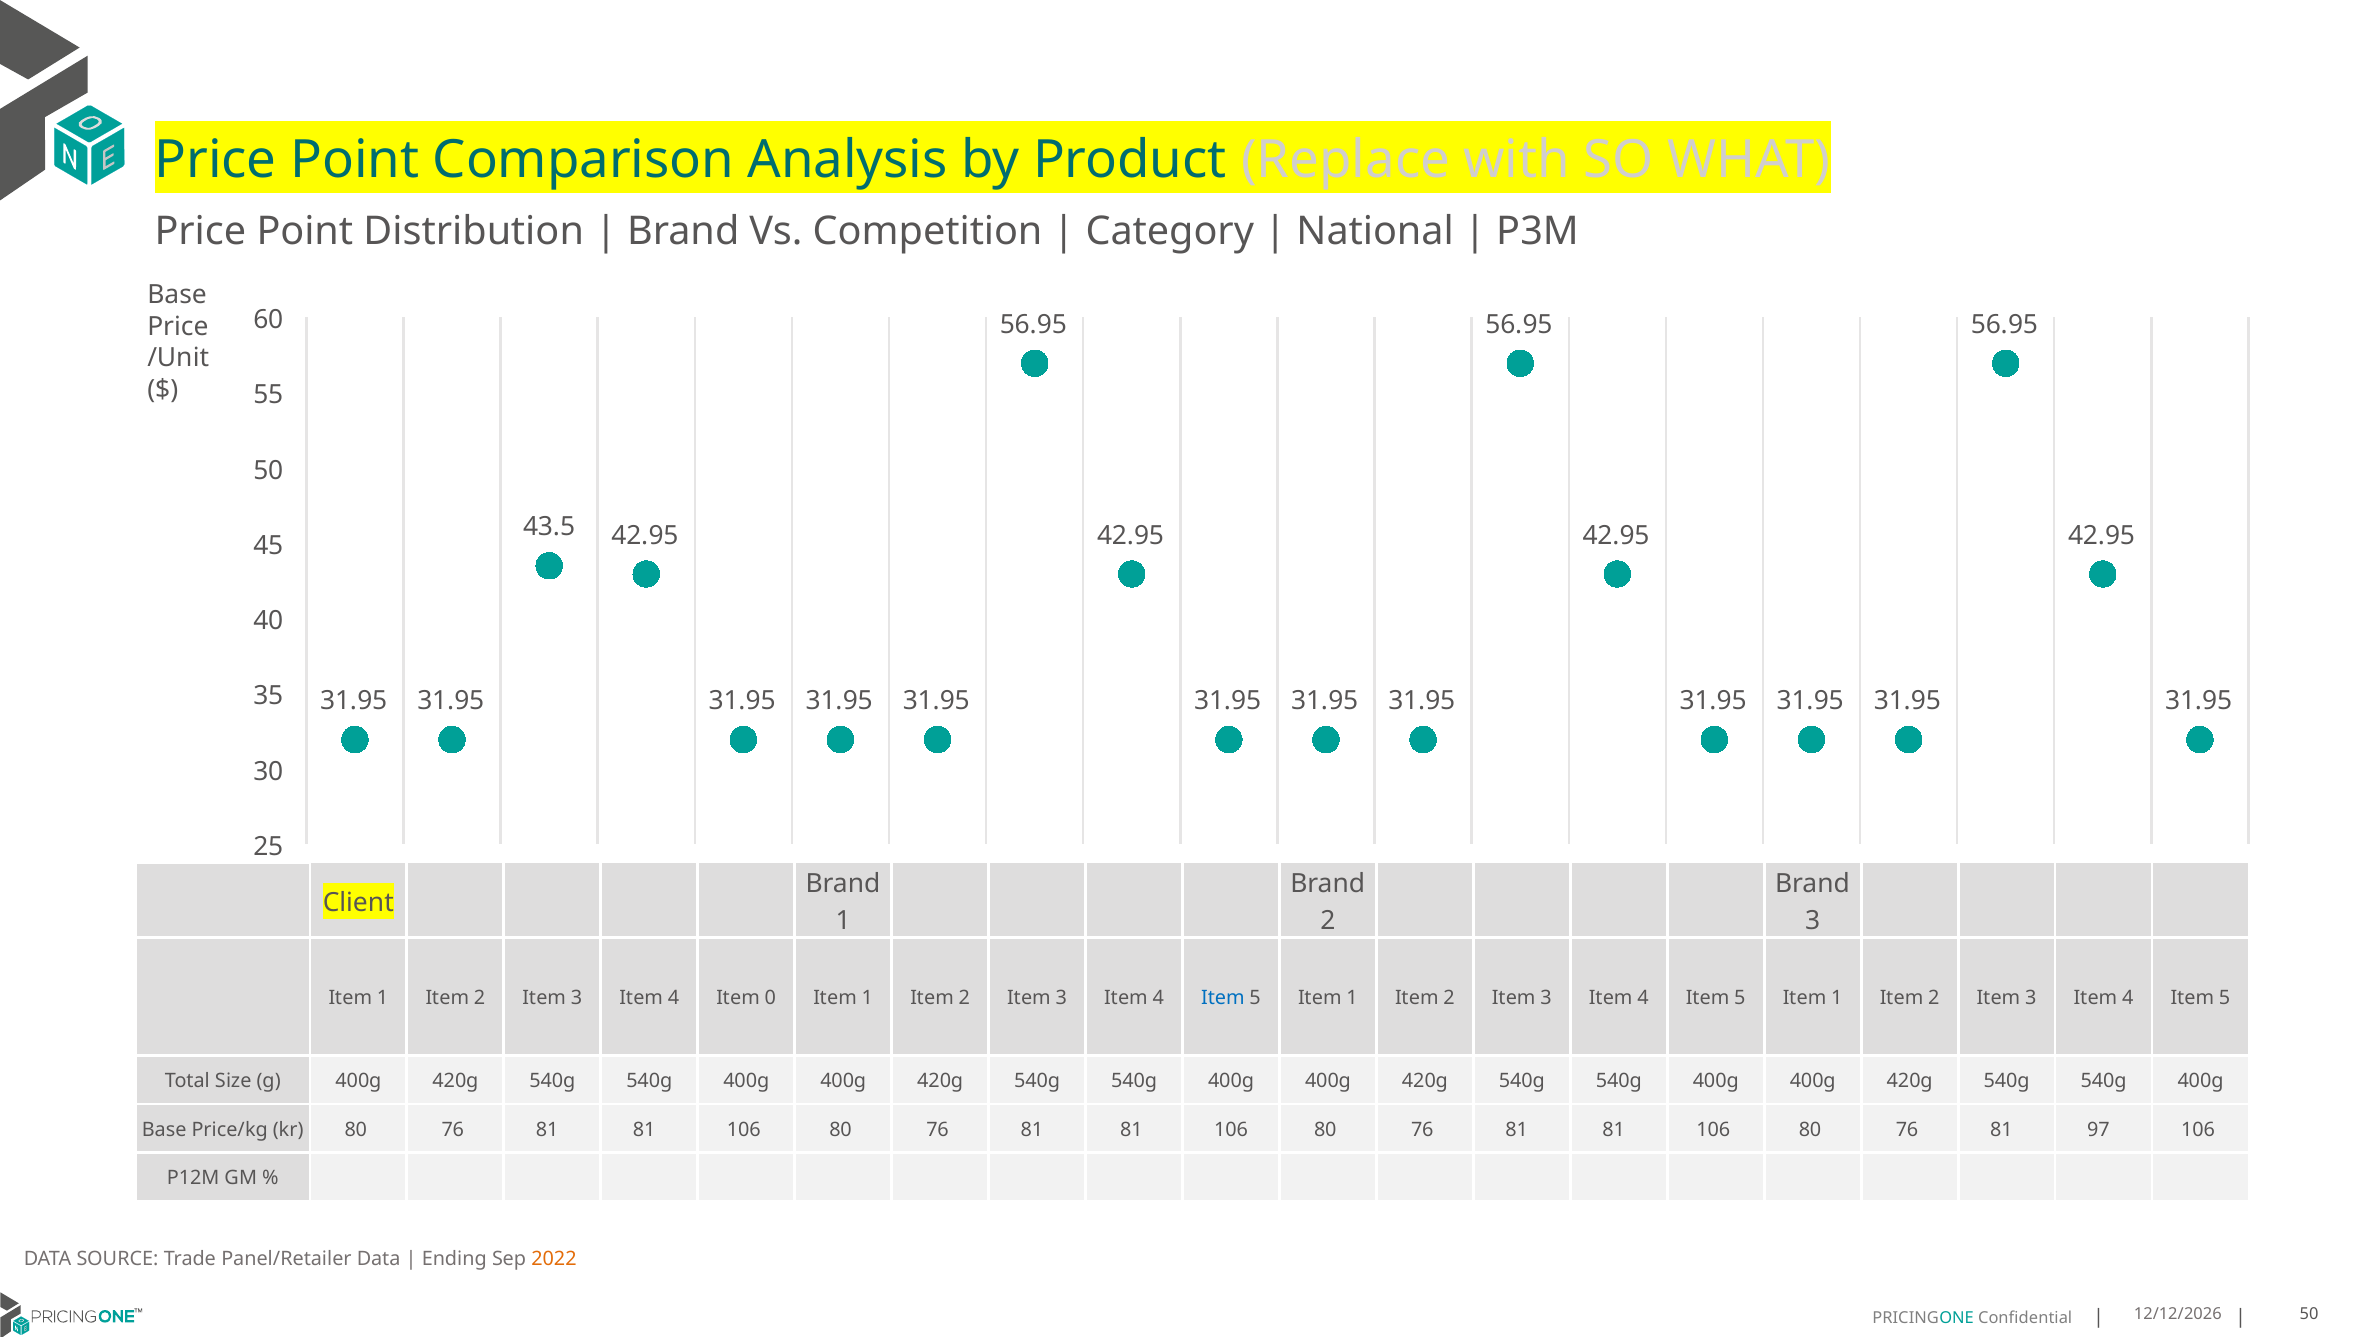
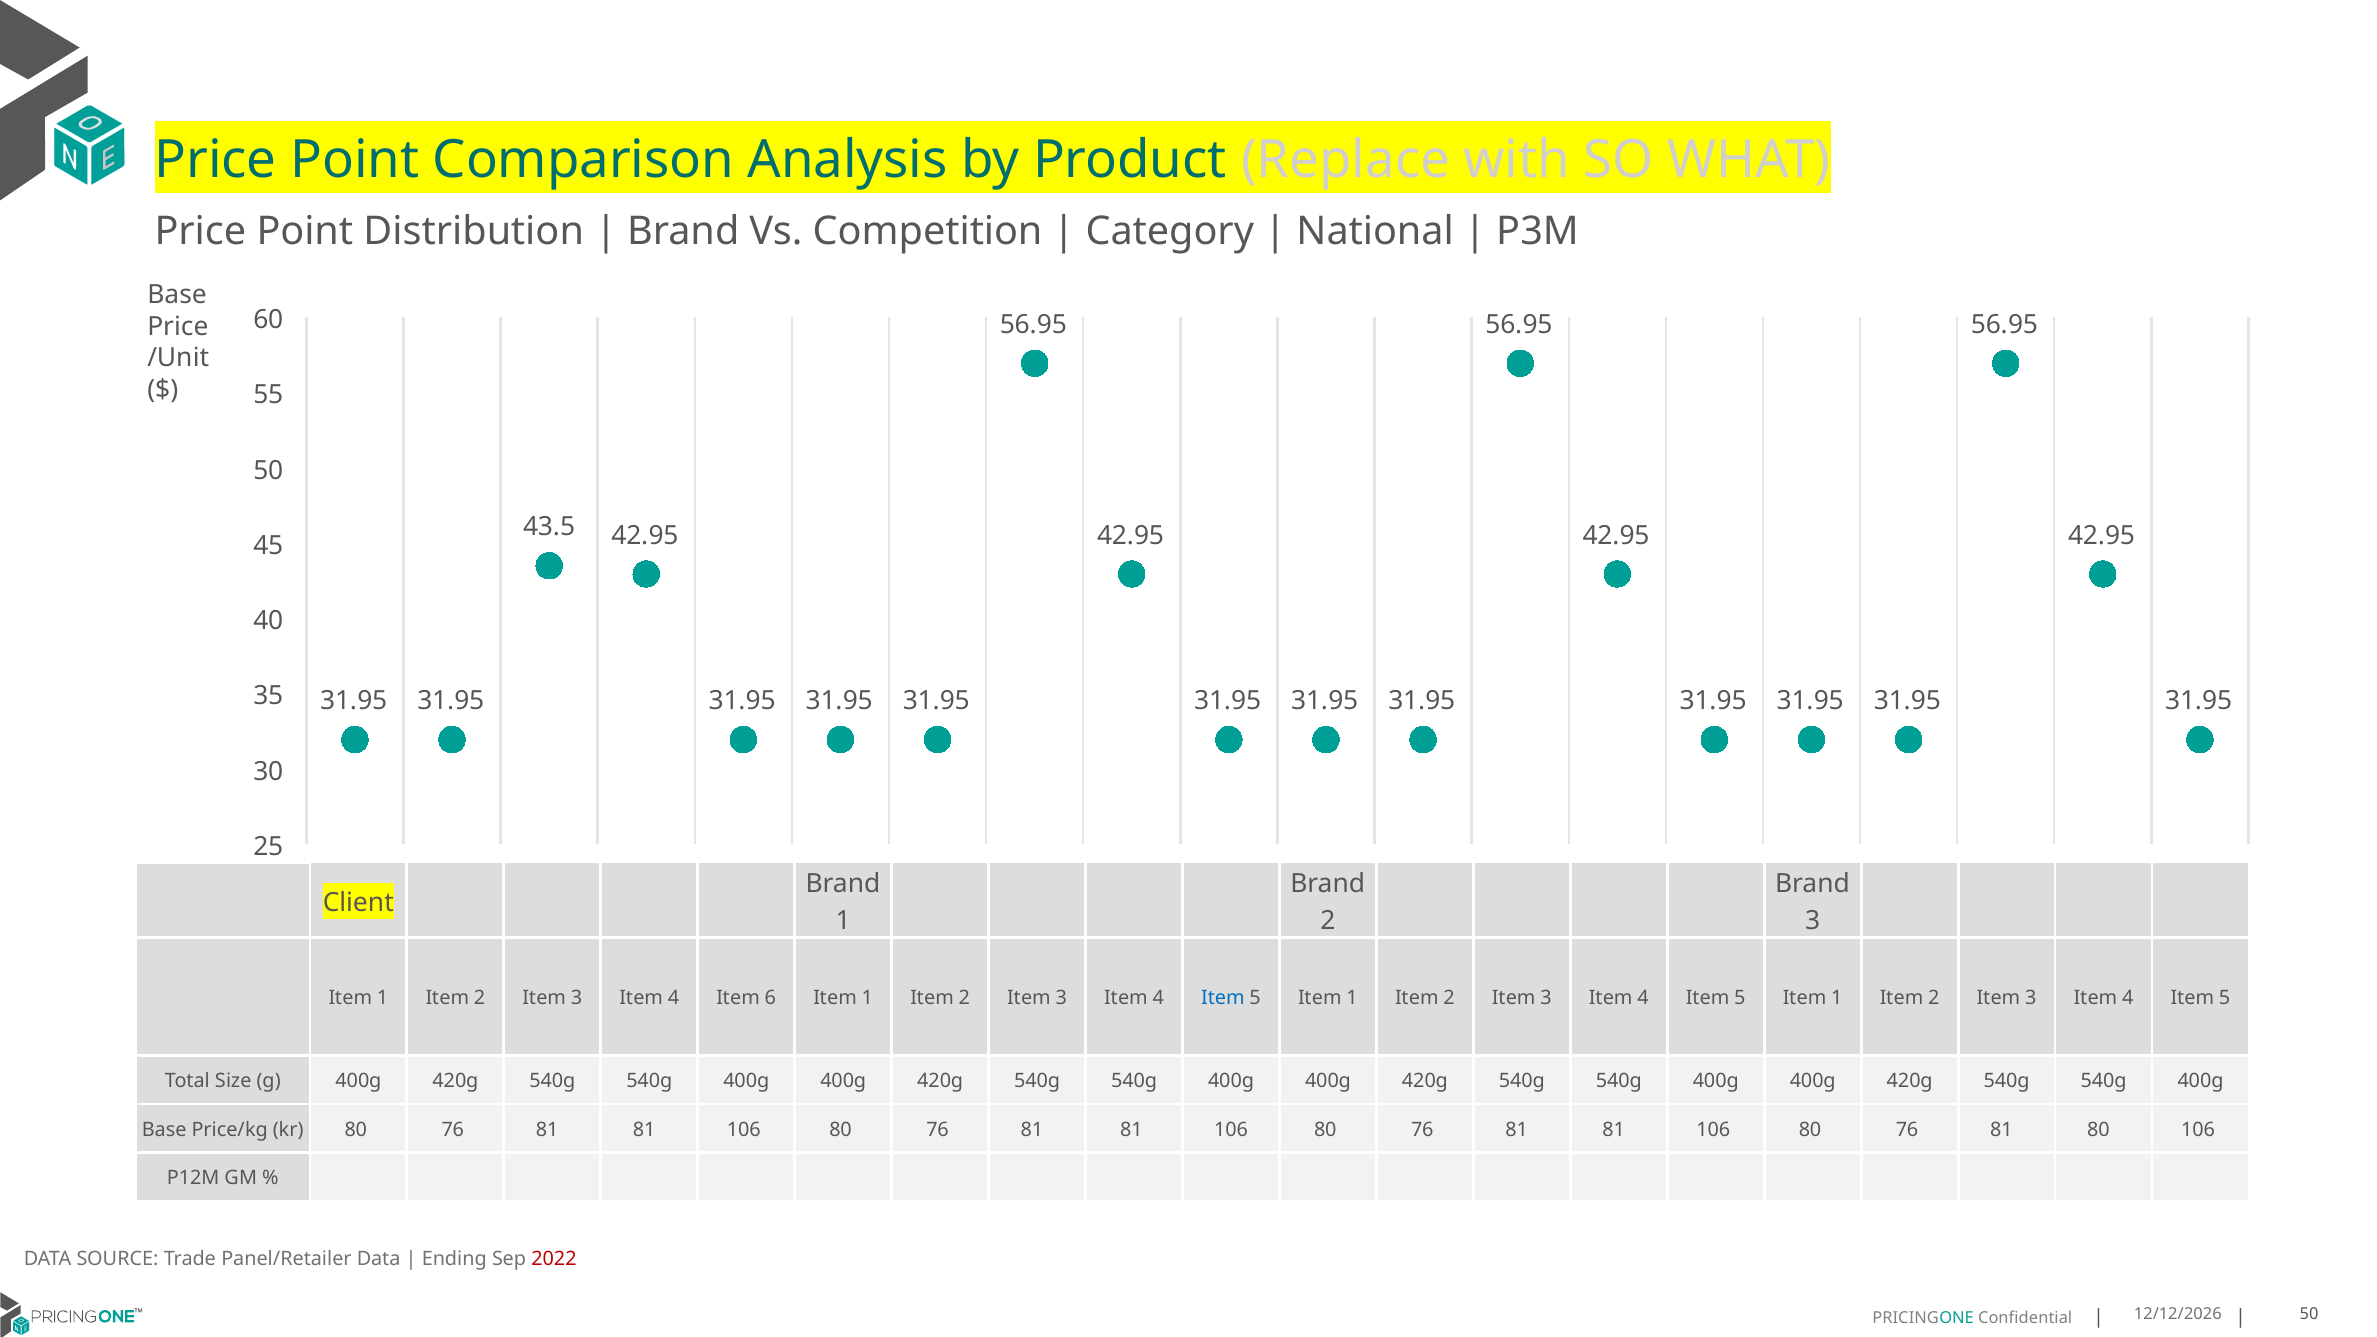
0: 0 -> 6 (770, 998)
81 97: 97 -> 80 (2098, 1130)
2022 colour: orange -> red (554, 1259)
